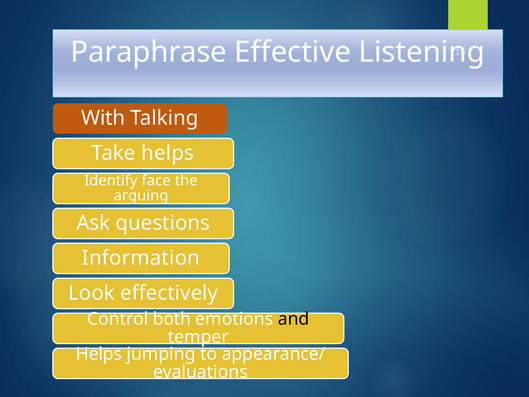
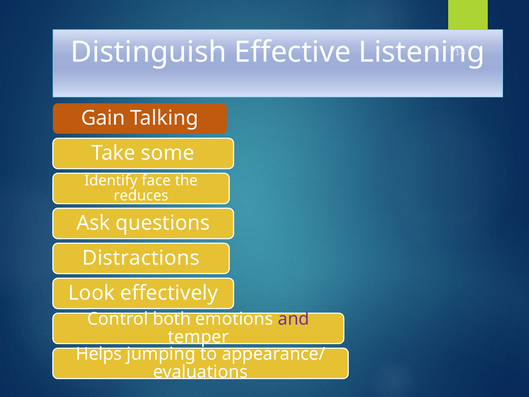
Paraphrase: Paraphrase -> Distinguish (149, 52)
With: With -> Gain (103, 118)
Take helps: helps -> some (168, 153)
arguing: arguing -> reduces (141, 195)
Information: Information -> Distractions (141, 258)
and colour: black -> purple (294, 319)
